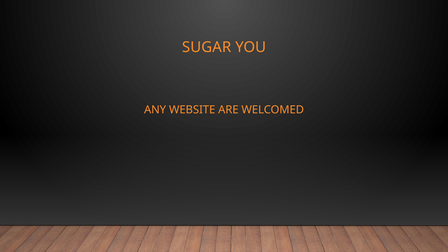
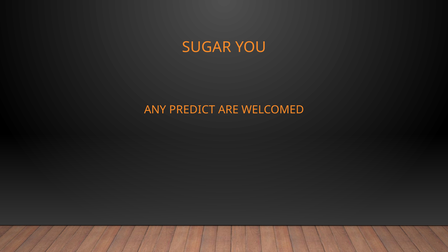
WEBSITE: WEBSITE -> PREDICT (192, 110)
